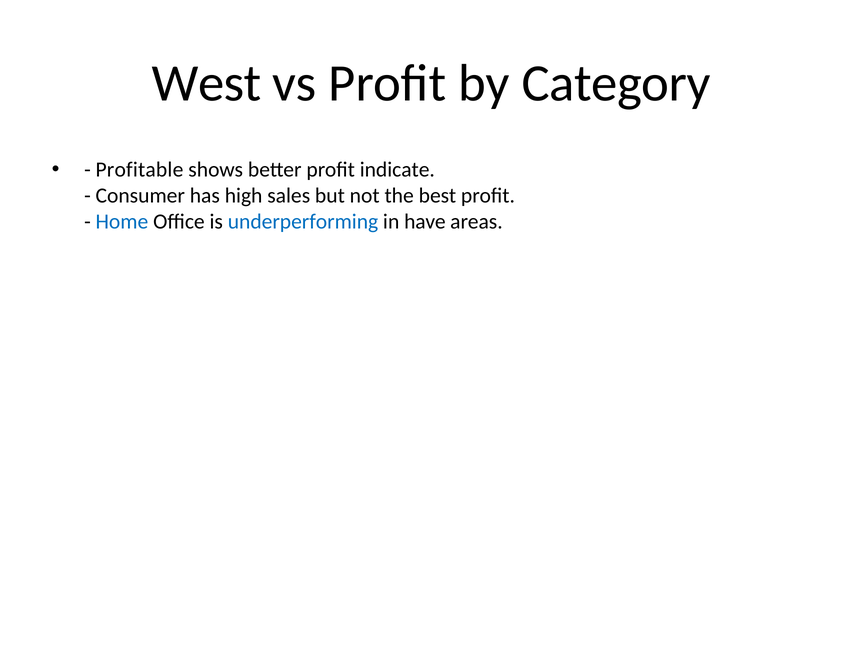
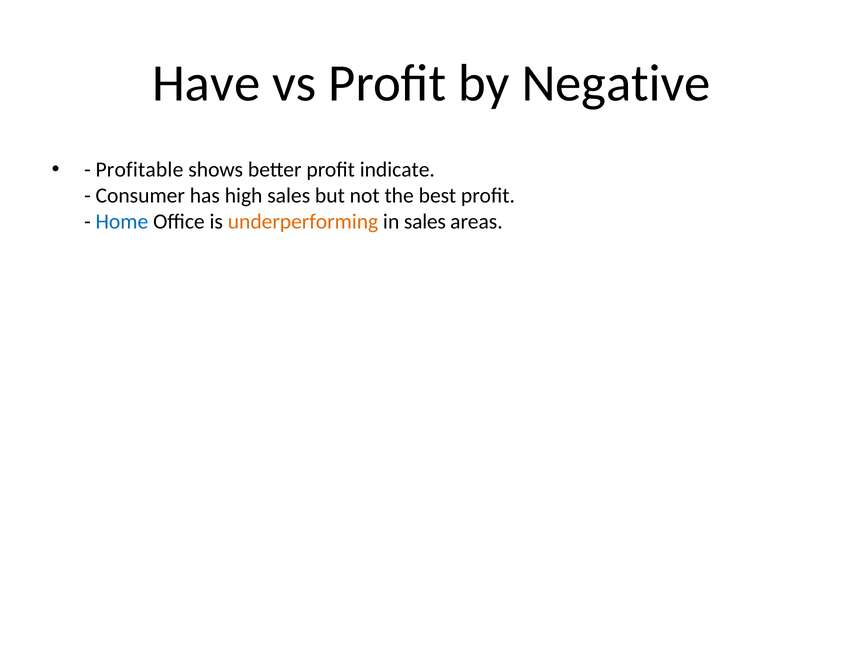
West: West -> Have (206, 84)
Category: Category -> Negative (616, 84)
underperforming colour: blue -> orange (303, 222)
in have: have -> sales (425, 222)
